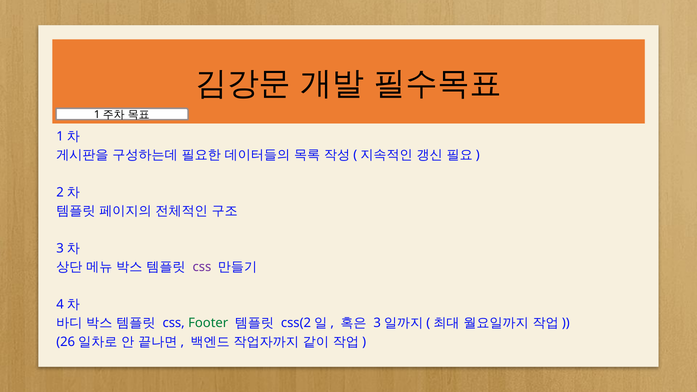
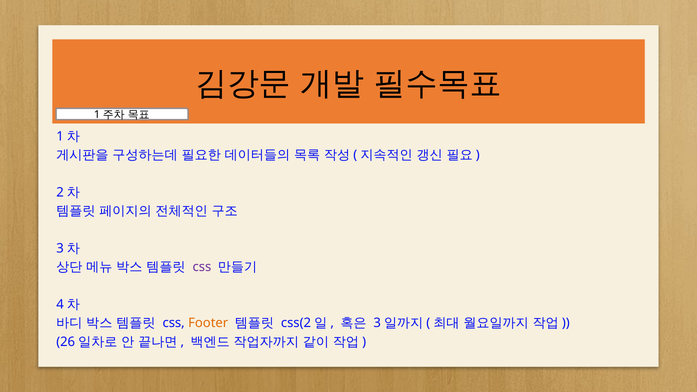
Footer colour: green -> orange (208, 323)
